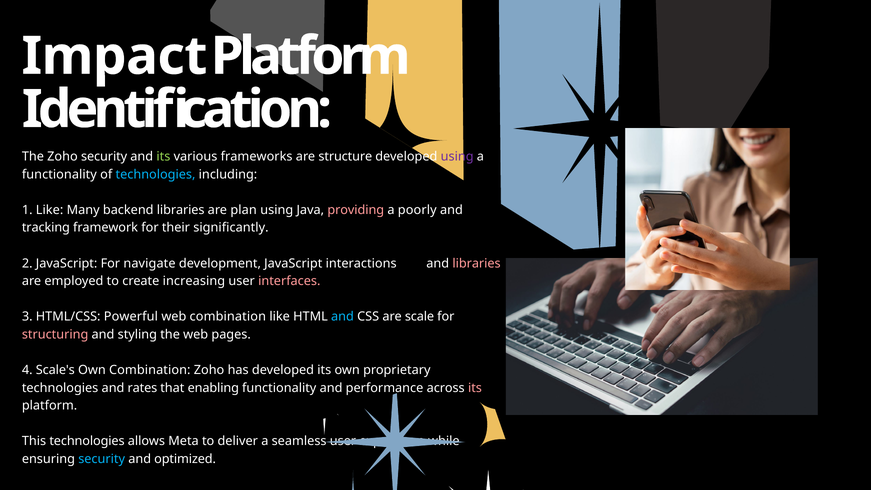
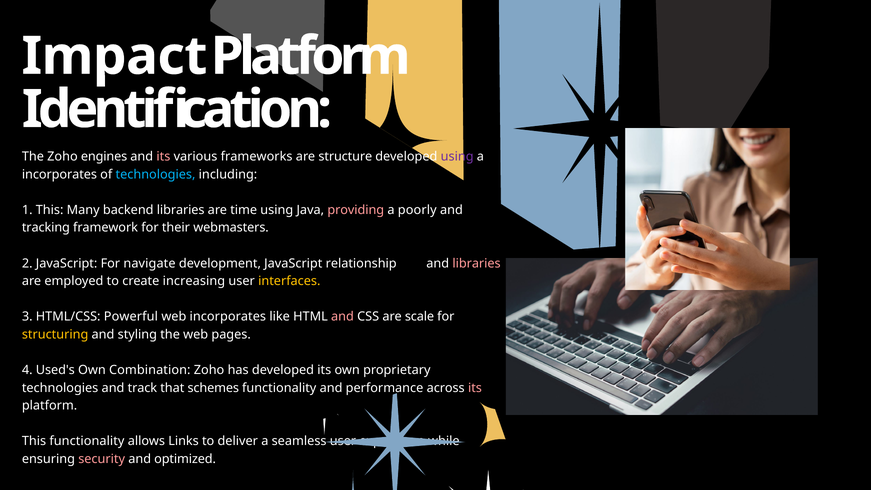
Zoho security: security -> engines (104, 157)
its colour: light green -> pink (163, 157)
functionality: functionality -> incorporates (59, 174)
1 Like: Like -> This (50, 210)
plan: plan -> time (244, 210)
significantly: significantly -> webmasters (231, 228)
interactions: interactions -> relationship (361, 263)
interfaces colour: pink -> yellow (289, 281)
web combination: combination -> incorporates (228, 317)
and colour: light blue -> pink (342, 317)
structuring colour: pink -> yellow (55, 334)
Scale's: Scale's -> Used's (55, 370)
rates: rates -> track (142, 388)
enabling: enabling -> schemes (213, 388)
This technologies: technologies -> functionality (87, 441)
Meta: Meta -> Links (184, 441)
security colour: light blue -> pink (102, 459)
